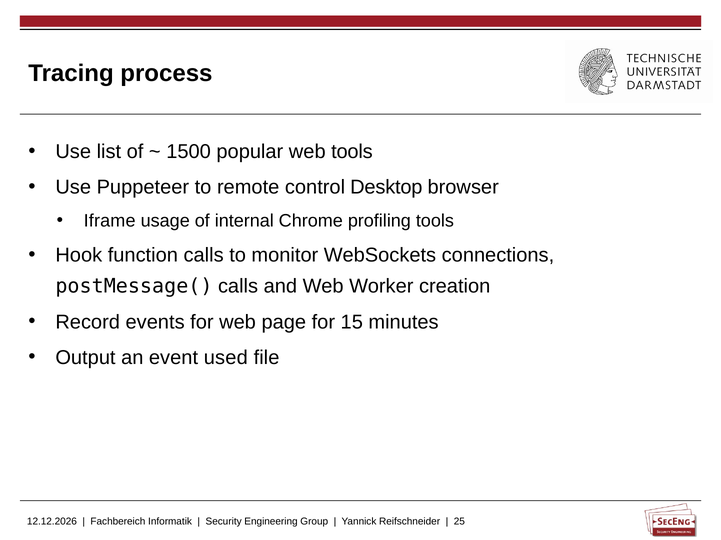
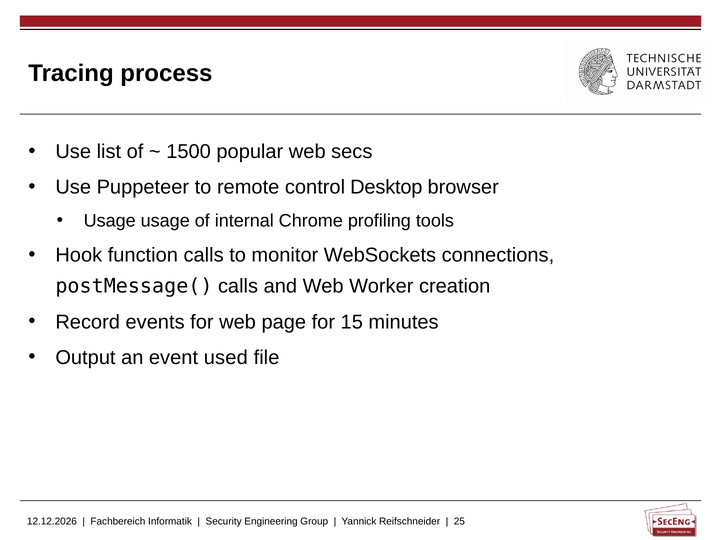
web tools: tools -> secs (352, 152)
Iframe: Iframe -> Usage (110, 221)
